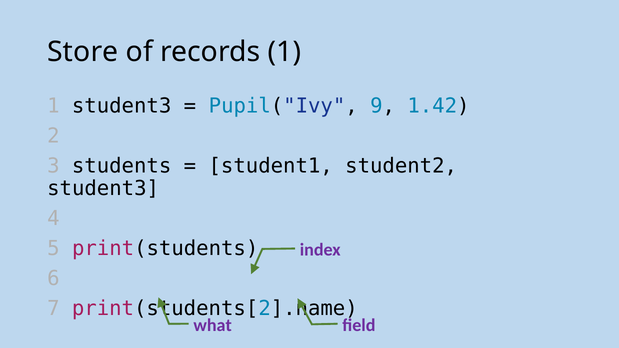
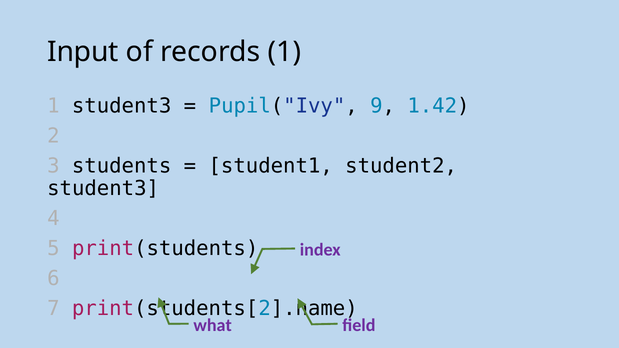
Store: Store -> Input (83, 52)
